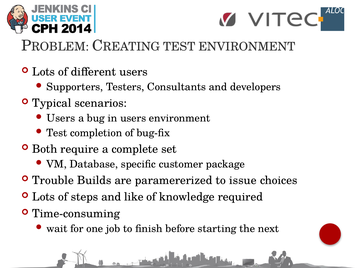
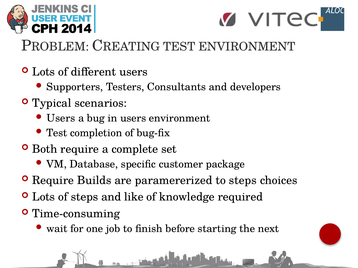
Trouble: Trouble -> Require (53, 181)
to issue: issue -> steps (243, 181)
